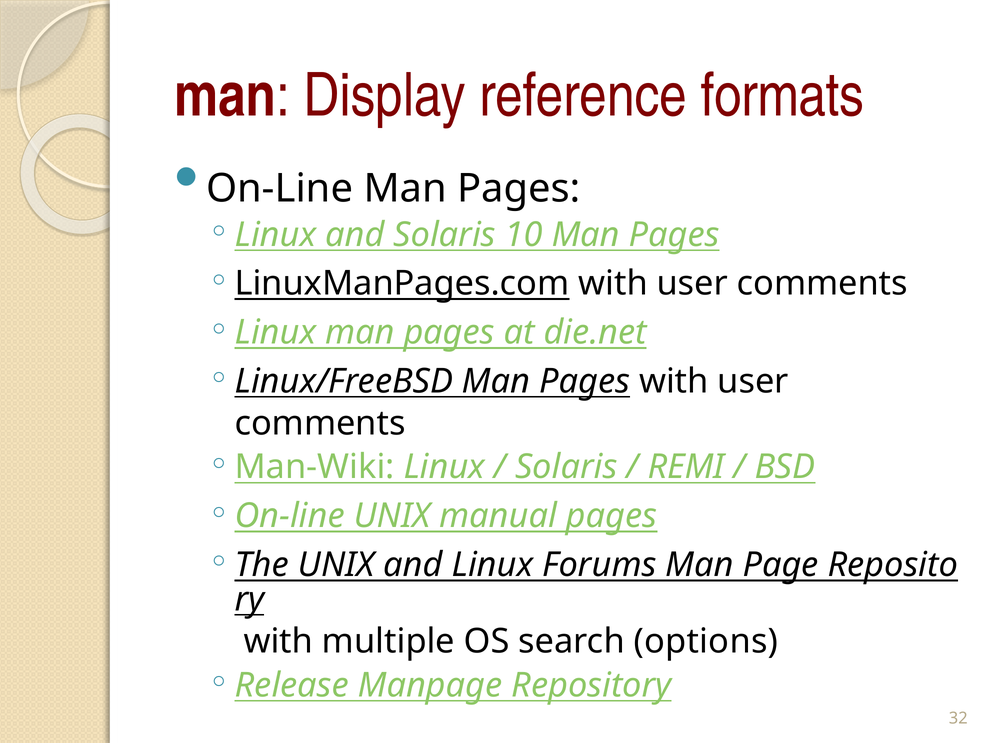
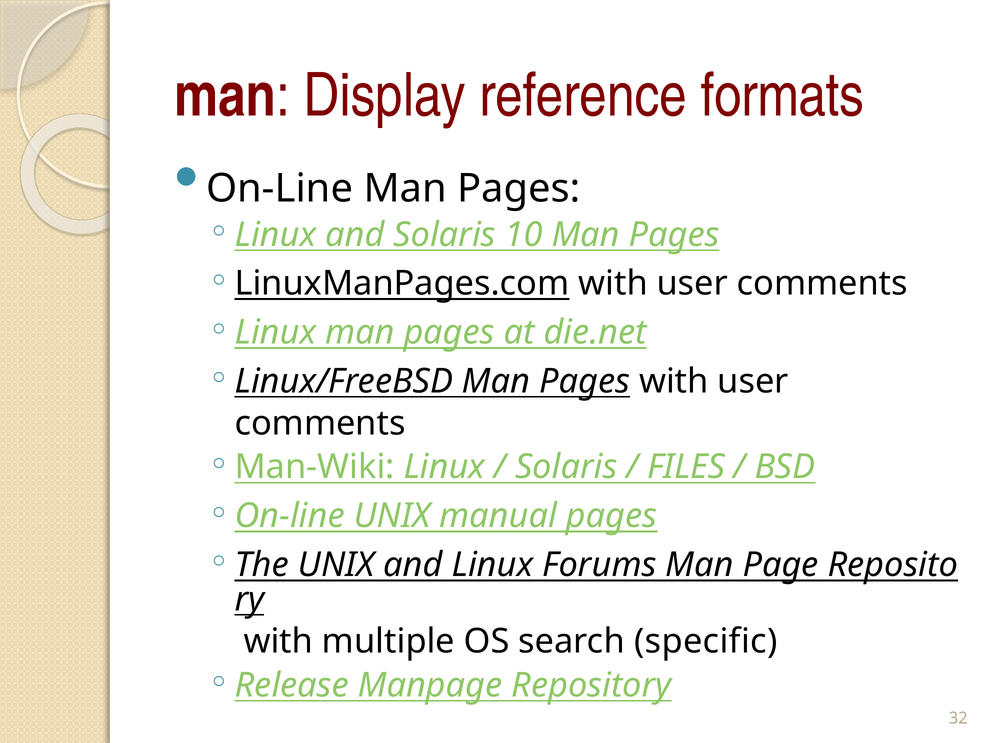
REMI: REMI -> FILES (686, 467)
options: options -> specific (706, 641)
